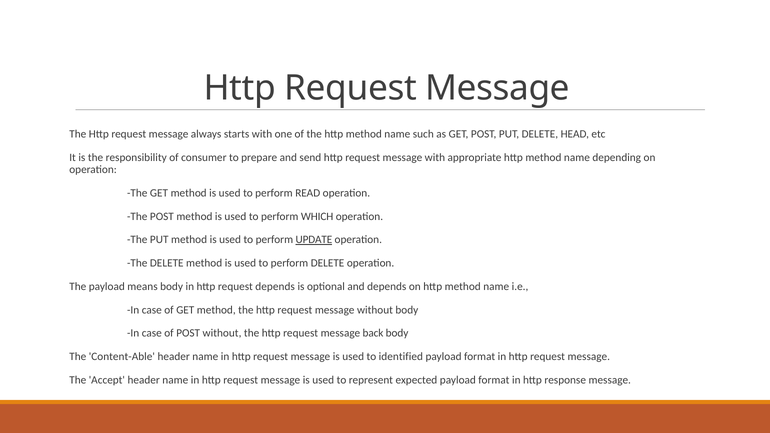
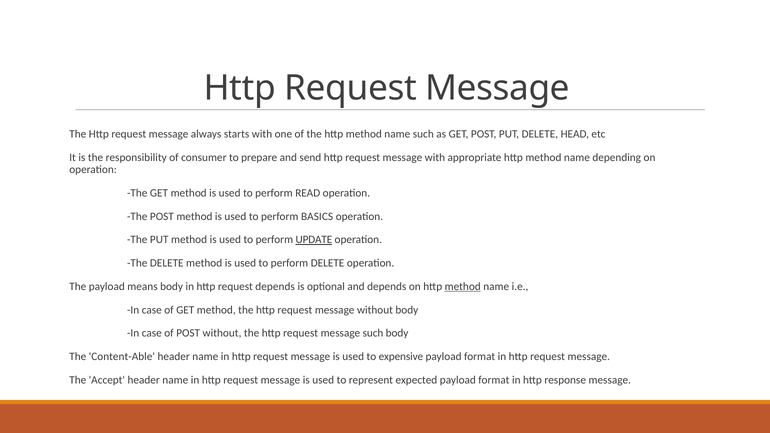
WHICH: WHICH -> BASICS (317, 216)
method underline: none -> present (463, 287)
message back: back -> such (373, 333)
identified: identified -> expensive (401, 357)
